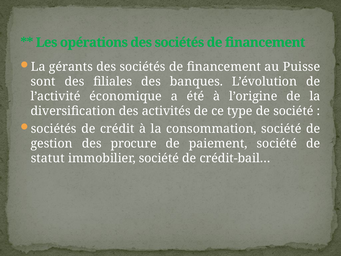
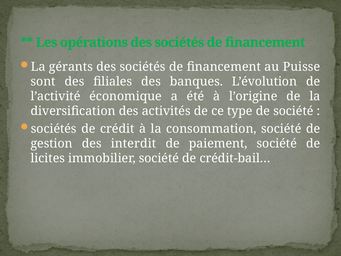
procure: procure -> interdit (134, 143)
statut: statut -> licites (48, 158)
